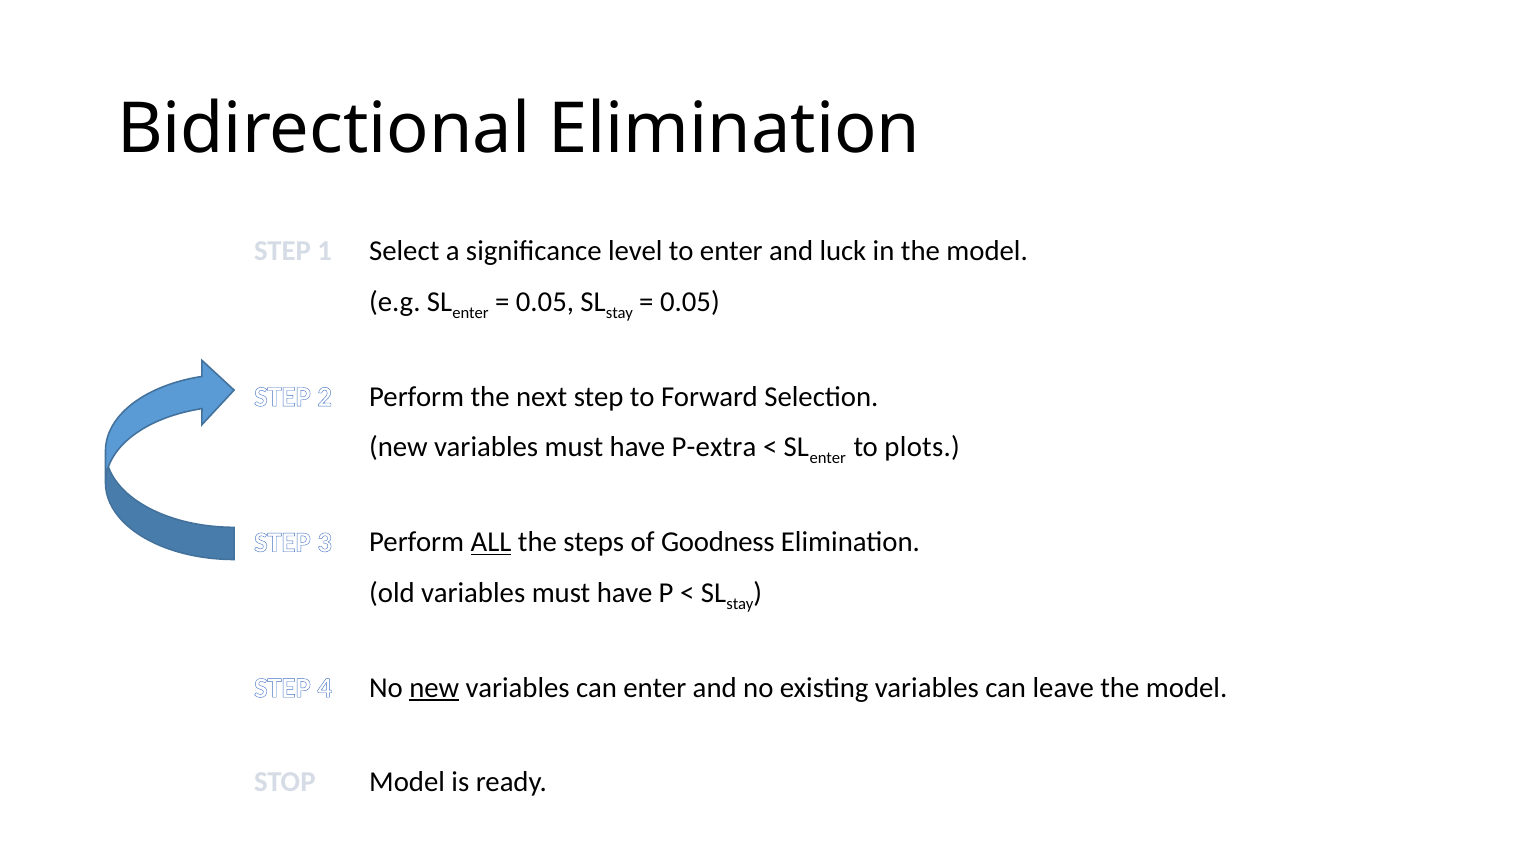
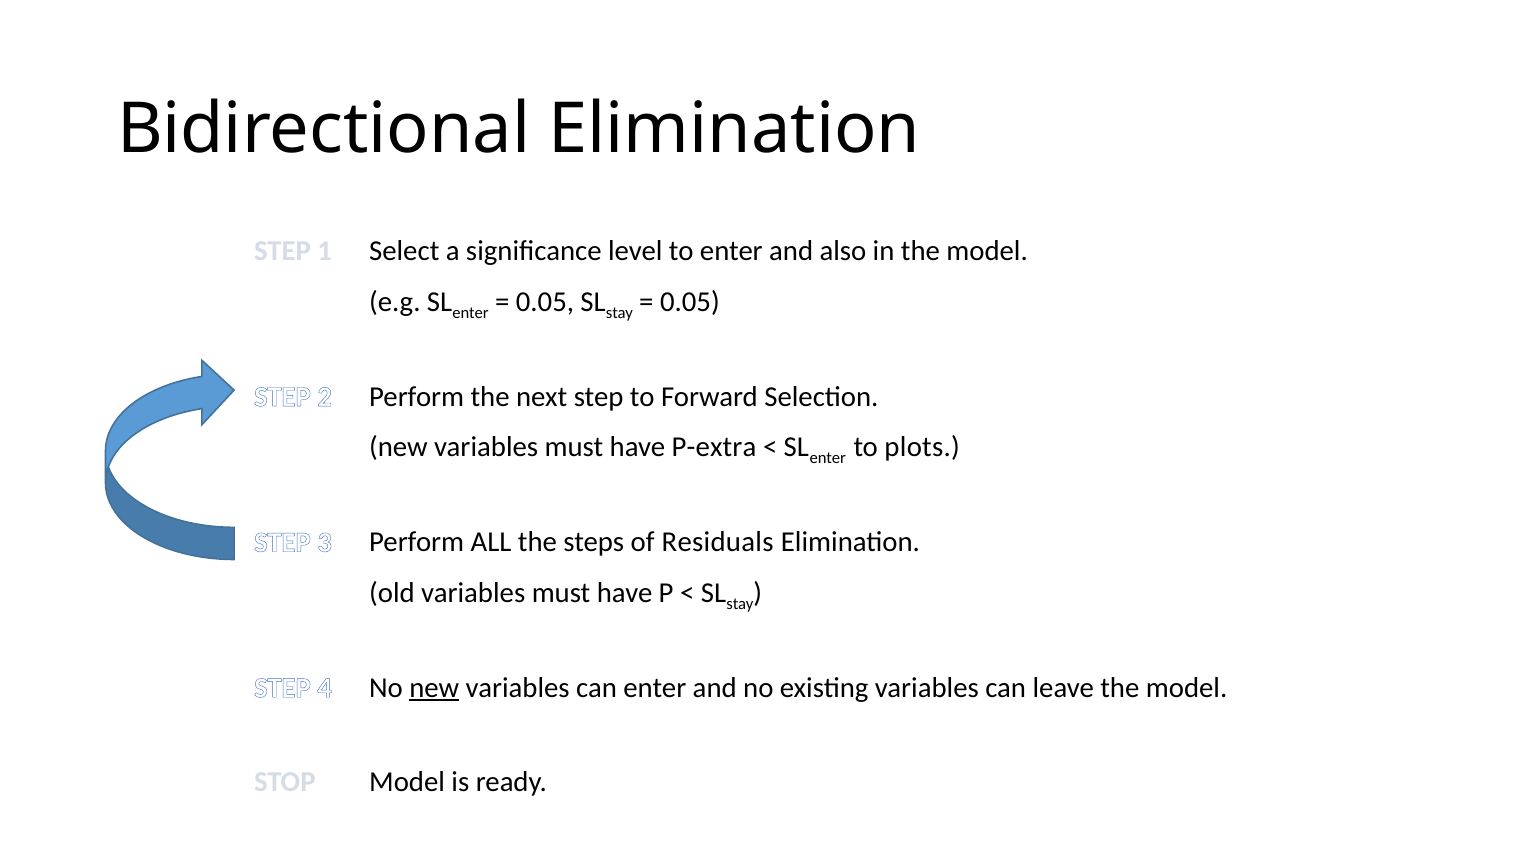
luck: luck -> also (843, 251)
ALL underline: present -> none (491, 542)
Goodness: Goodness -> Residuals (718, 542)
